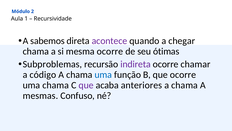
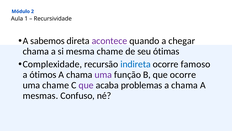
mesma ocorre: ocorre -> chame (110, 51)
Subproblemas: Subproblemas -> Complexidade (52, 64)
indireta colour: purple -> blue (136, 64)
chamar: chamar -> famoso (196, 64)
código: código -> ótimos (43, 74)
uma colour: blue -> purple (103, 74)
uma chama: chama -> chame (56, 85)
anteriores: anteriores -> problemas (142, 85)
